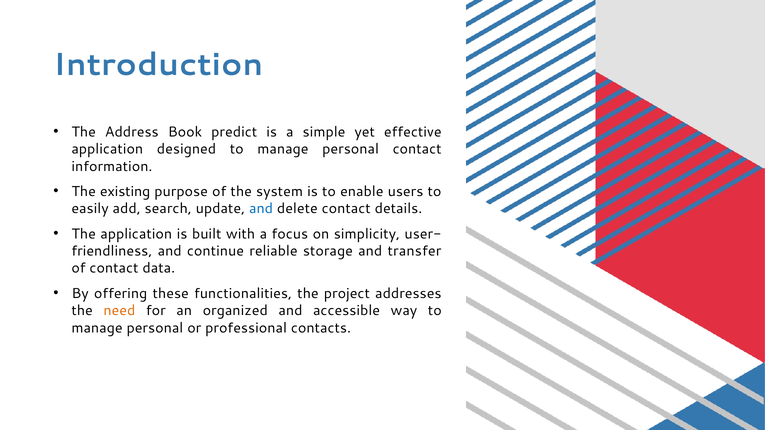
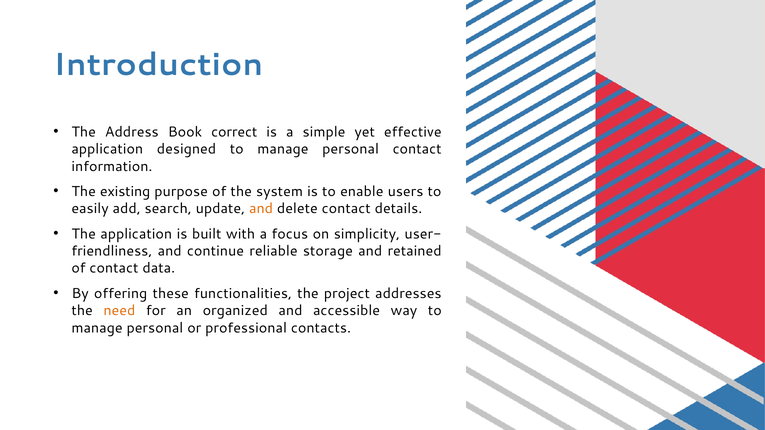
predict: predict -> correct (234, 132)
and colour: blue -> orange (261, 209)
transfer: transfer -> retained (415, 251)
